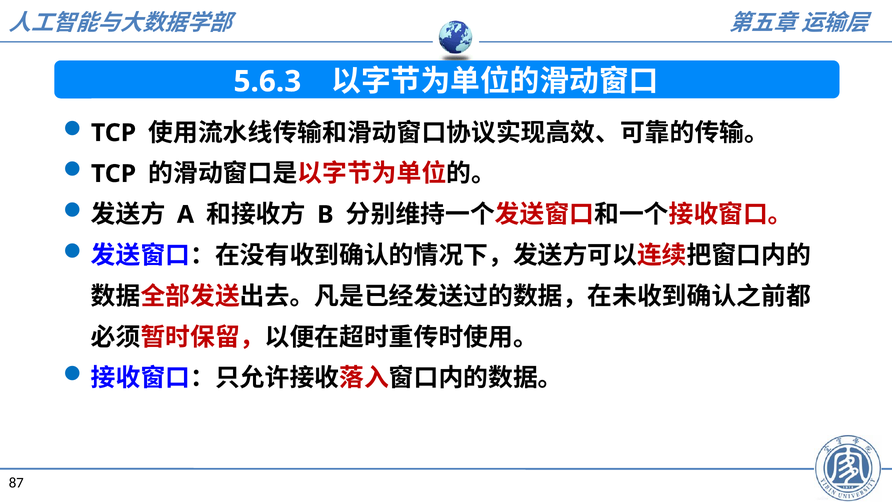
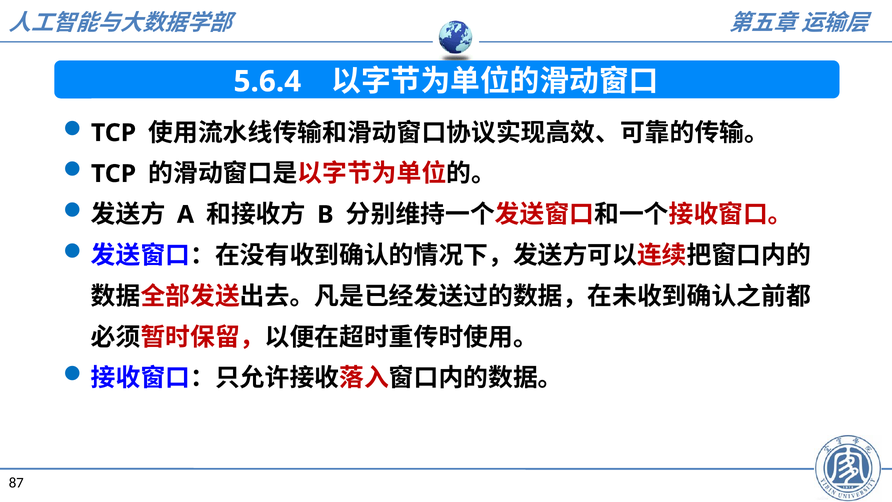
5.6.3: 5.6.3 -> 5.6.4 (267, 81)
